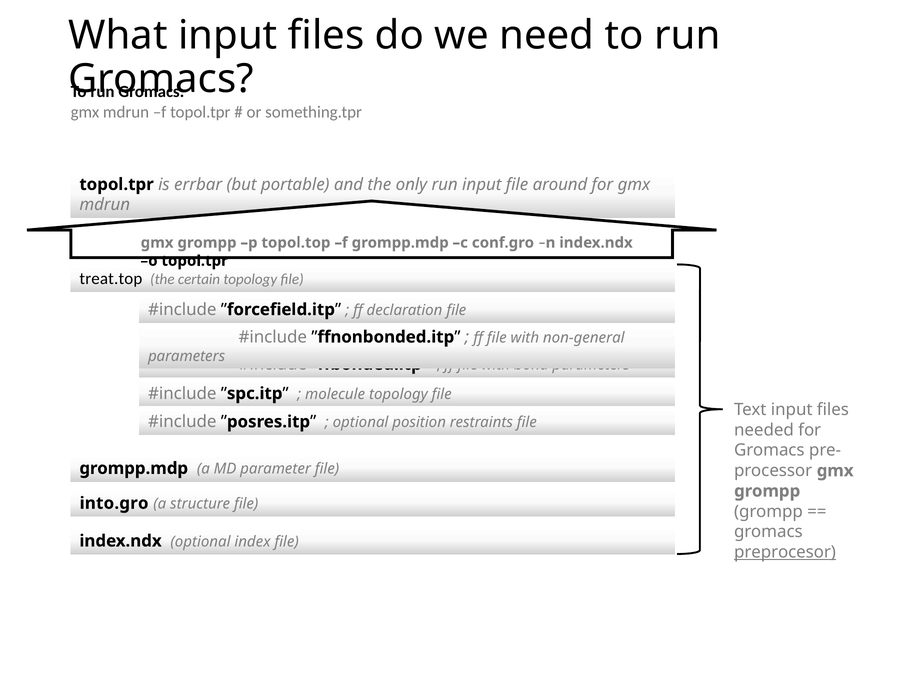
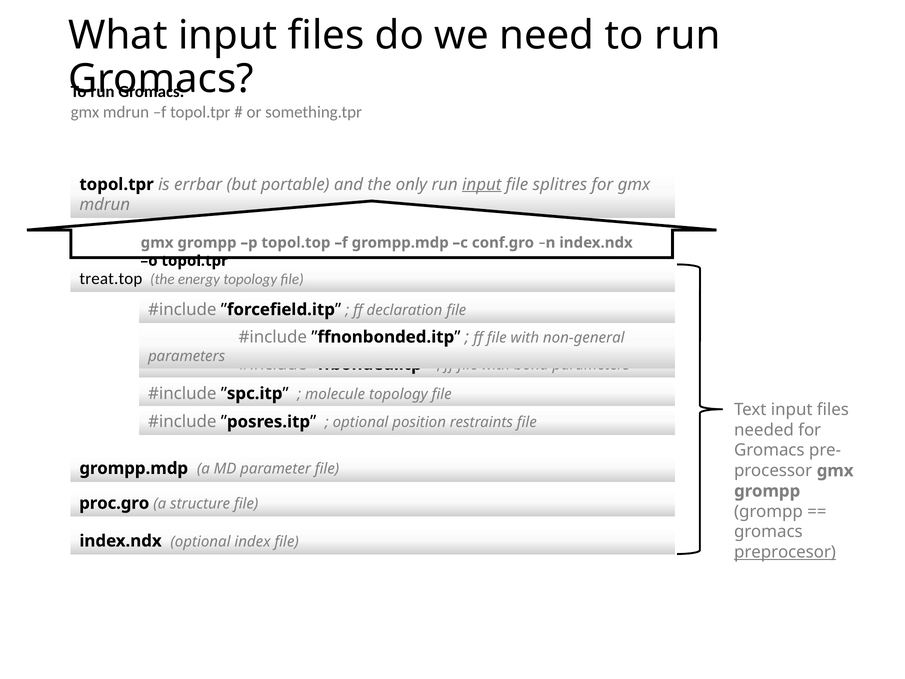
input underline: none -> present (482, 184)
around: around -> splitres (560, 184)
certain: certain -> energy (199, 279)
into.gro: into.gro -> proc.gro (114, 503)
